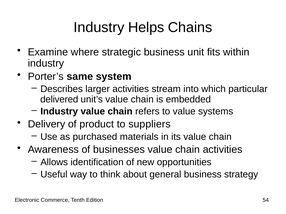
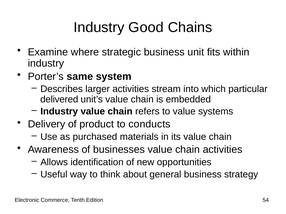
Helps: Helps -> Good (146, 27)
suppliers: suppliers -> conducts (150, 124)
